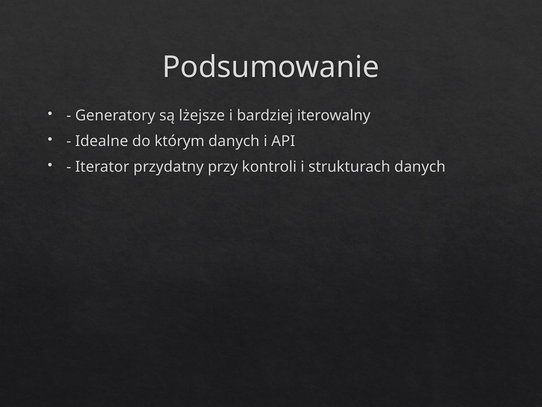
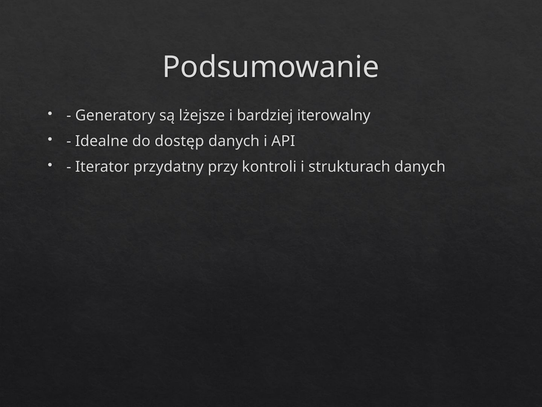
którym: którym -> dostęp (179, 141)
